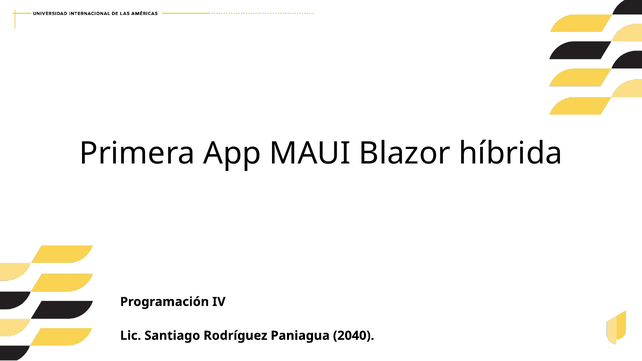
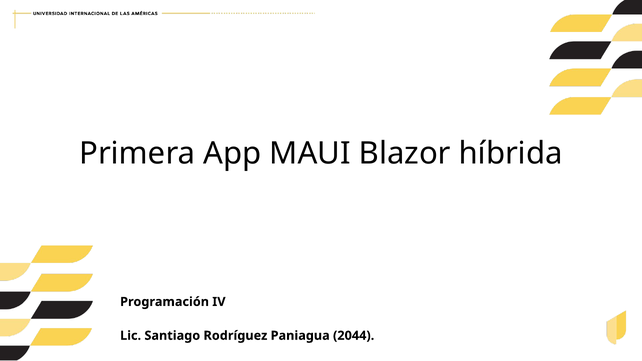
2040: 2040 -> 2044 (354, 336)
